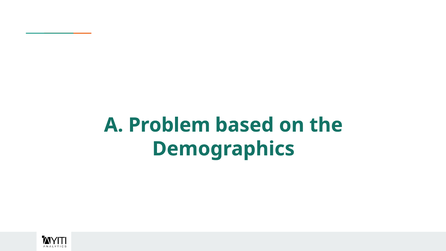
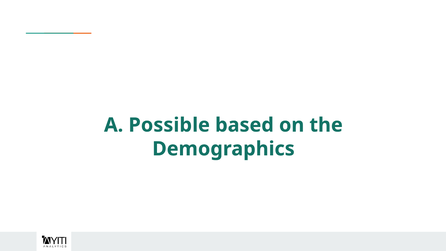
Problem: Problem -> Possible (169, 125)
